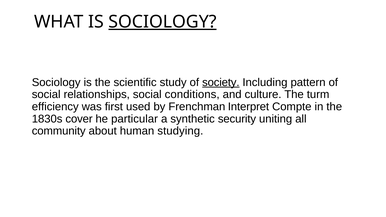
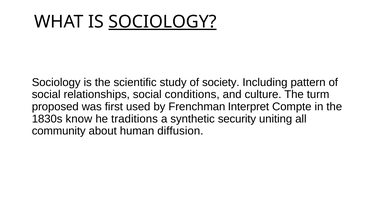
society underline: present -> none (221, 82)
efficiency: efficiency -> proposed (55, 107)
cover: cover -> know (79, 119)
particular: particular -> traditions (135, 119)
studying: studying -> diffusion (180, 131)
